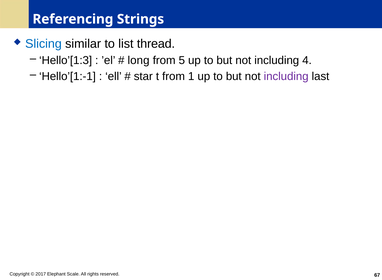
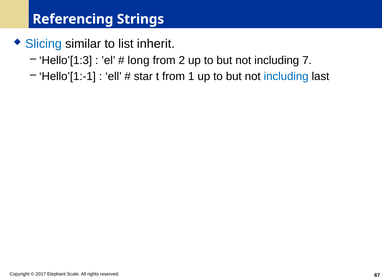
thread: thread -> inherit (156, 44)
5: 5 -> 2 (182, 60)
4: 4 -> 7 (307, 60)
including colour: purple -> blue (286, 76)
